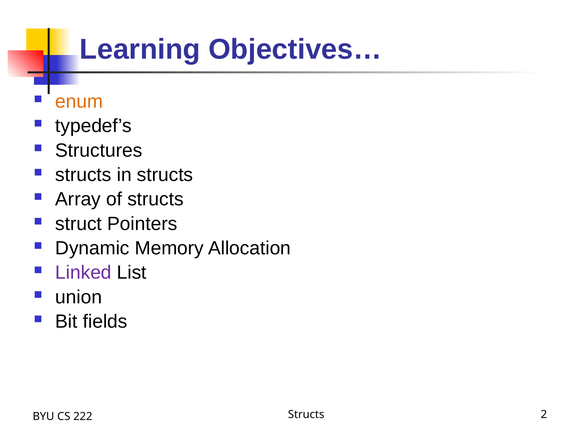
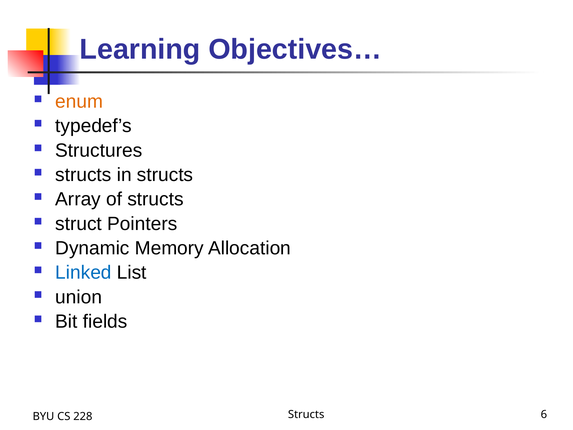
Linked colour: purple -> blue (83, 272)
2: 2 -> 6 (544, 414)
222: 222 -> 228 (83, 416)
